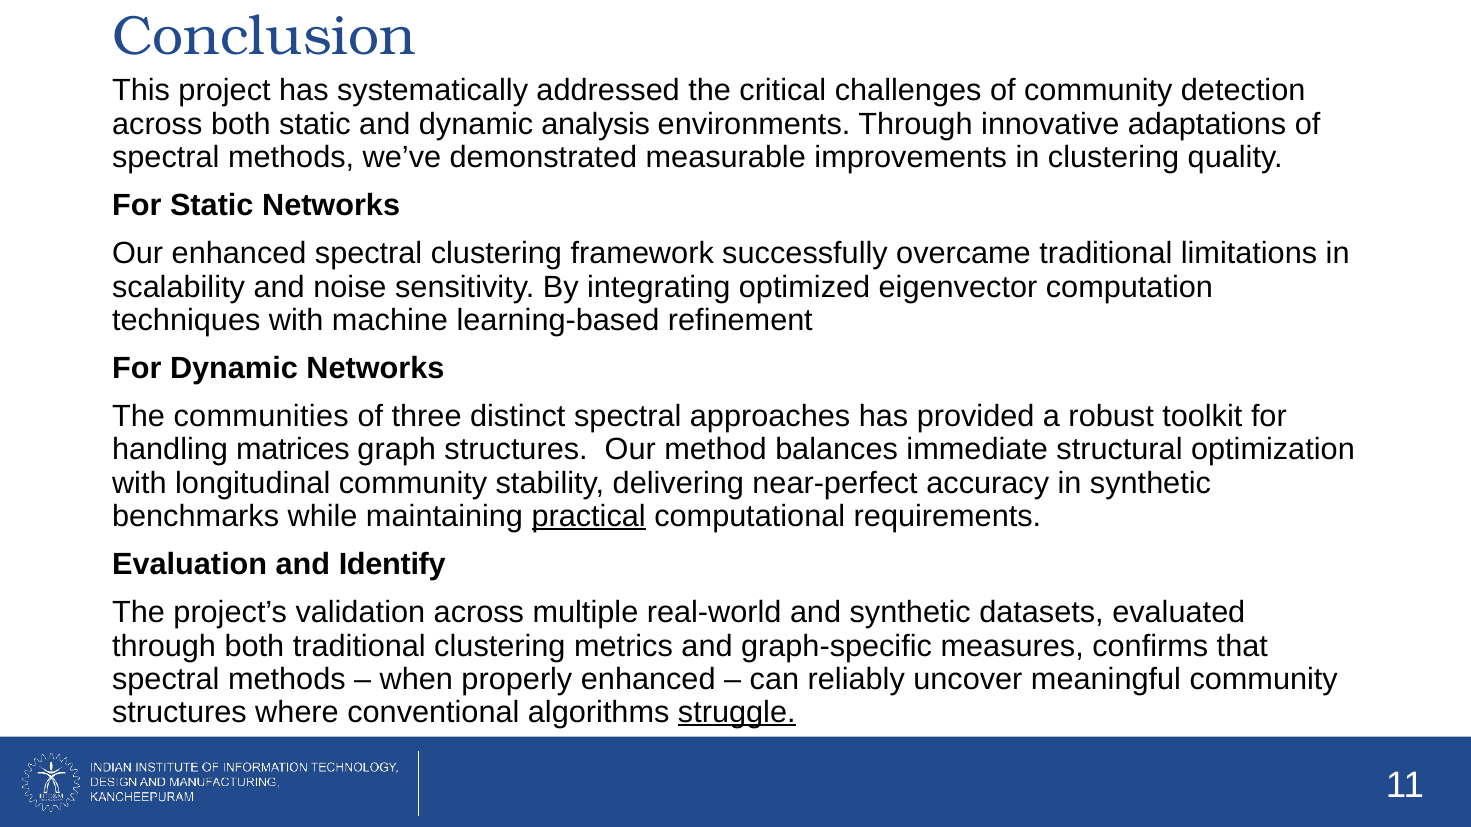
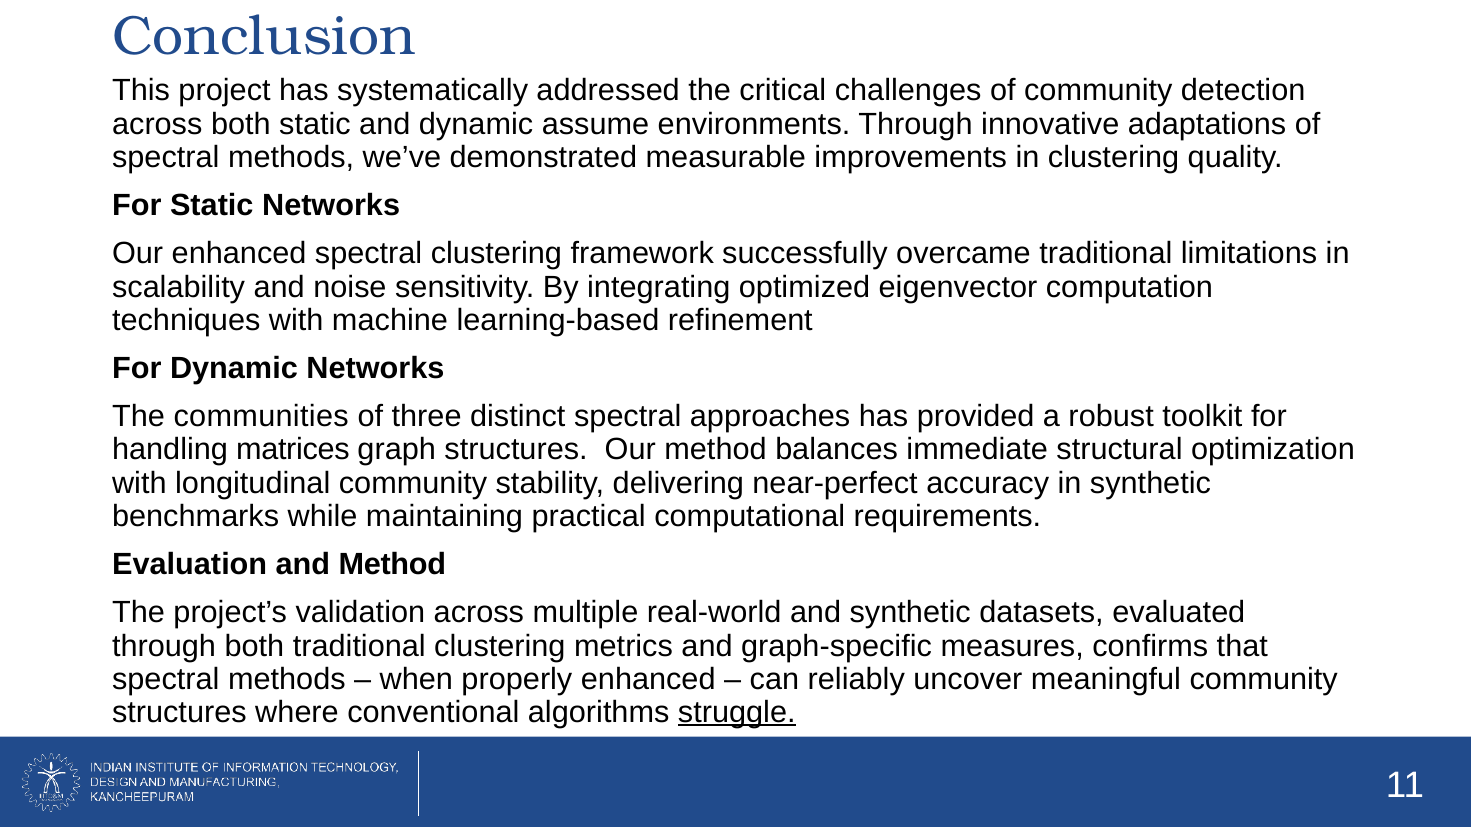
analysis: analysis -> assume (595, 124)
practical underline: present -> none (589, 516)
and Identify: Identify -> Method (392, 565)
